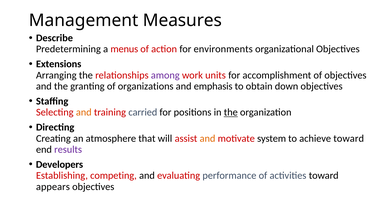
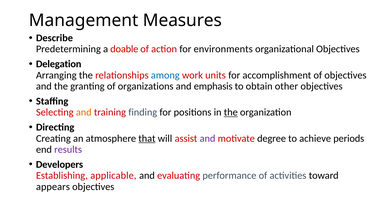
menus: menus -> doable (124, 49)
Extensions: Extensions -> Delegation (59, 64)
among colour: purple -> blue (165, 75)
down: down -> other (286, 86)
carried: carried -> finding (143, 112)
that underline: none -> present (147, 139)
and colour: orange -> purple (208, 139)
system: system -> degree (272, 139)
achieve toward: toward -> periods (349, 139)
competing: competing -> applicable (113, 176)
